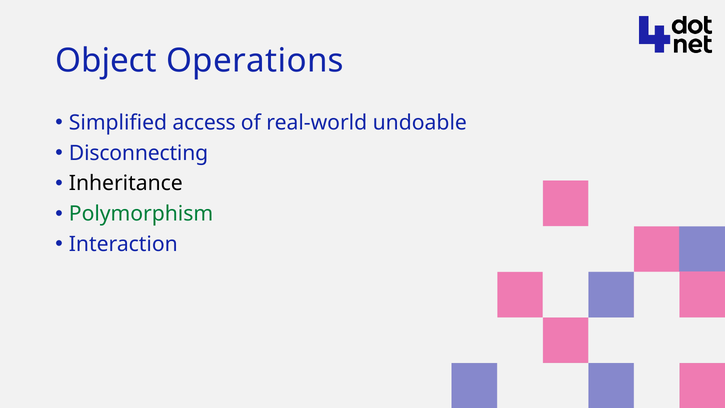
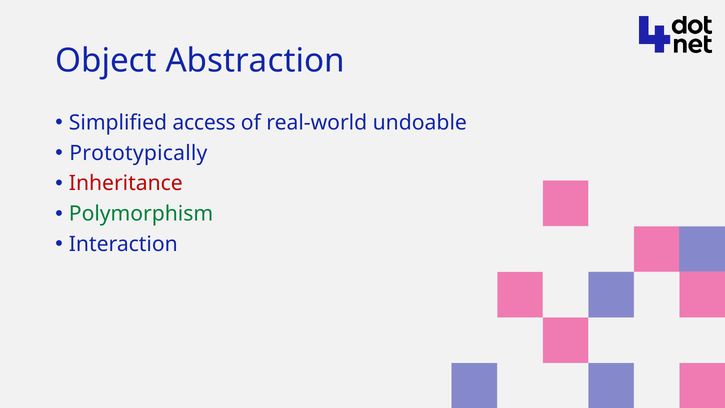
Operations: Operations -> Abstraction (255, 61)
Disconnecting: Disconnecting -> Prototypically (138, 153)
Inheritance colour: black -> red (126, 183)
